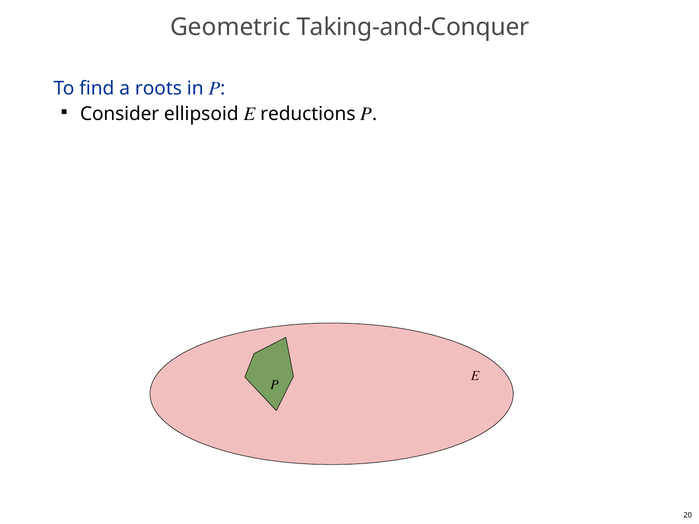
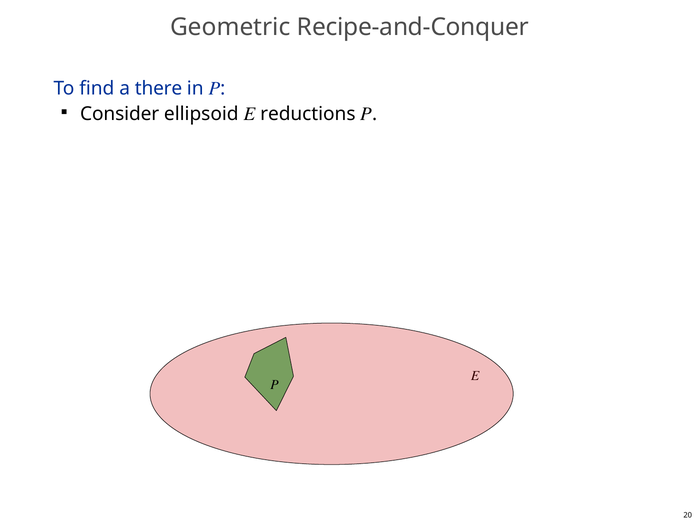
Taking-and-Conquer: Taking-and-Conquer -> Recipe-and-Conquer (413, 27)
roots: roots -> there (159, 89)
